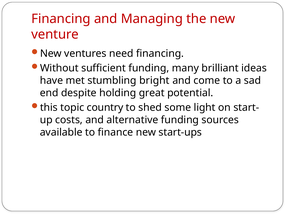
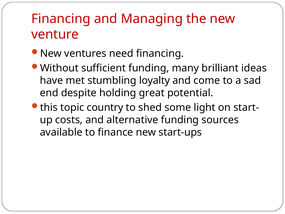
bright: bright -> loyalty (155, 80)
